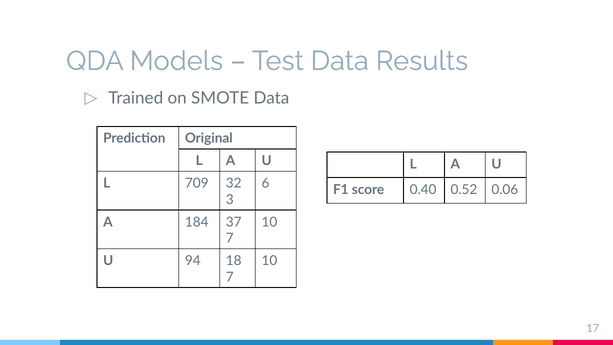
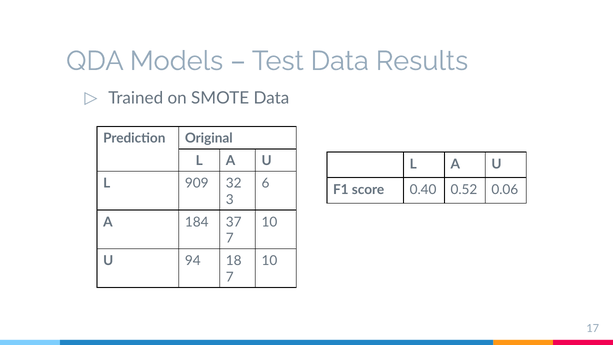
709: 709 -> 909 (197, 183)
